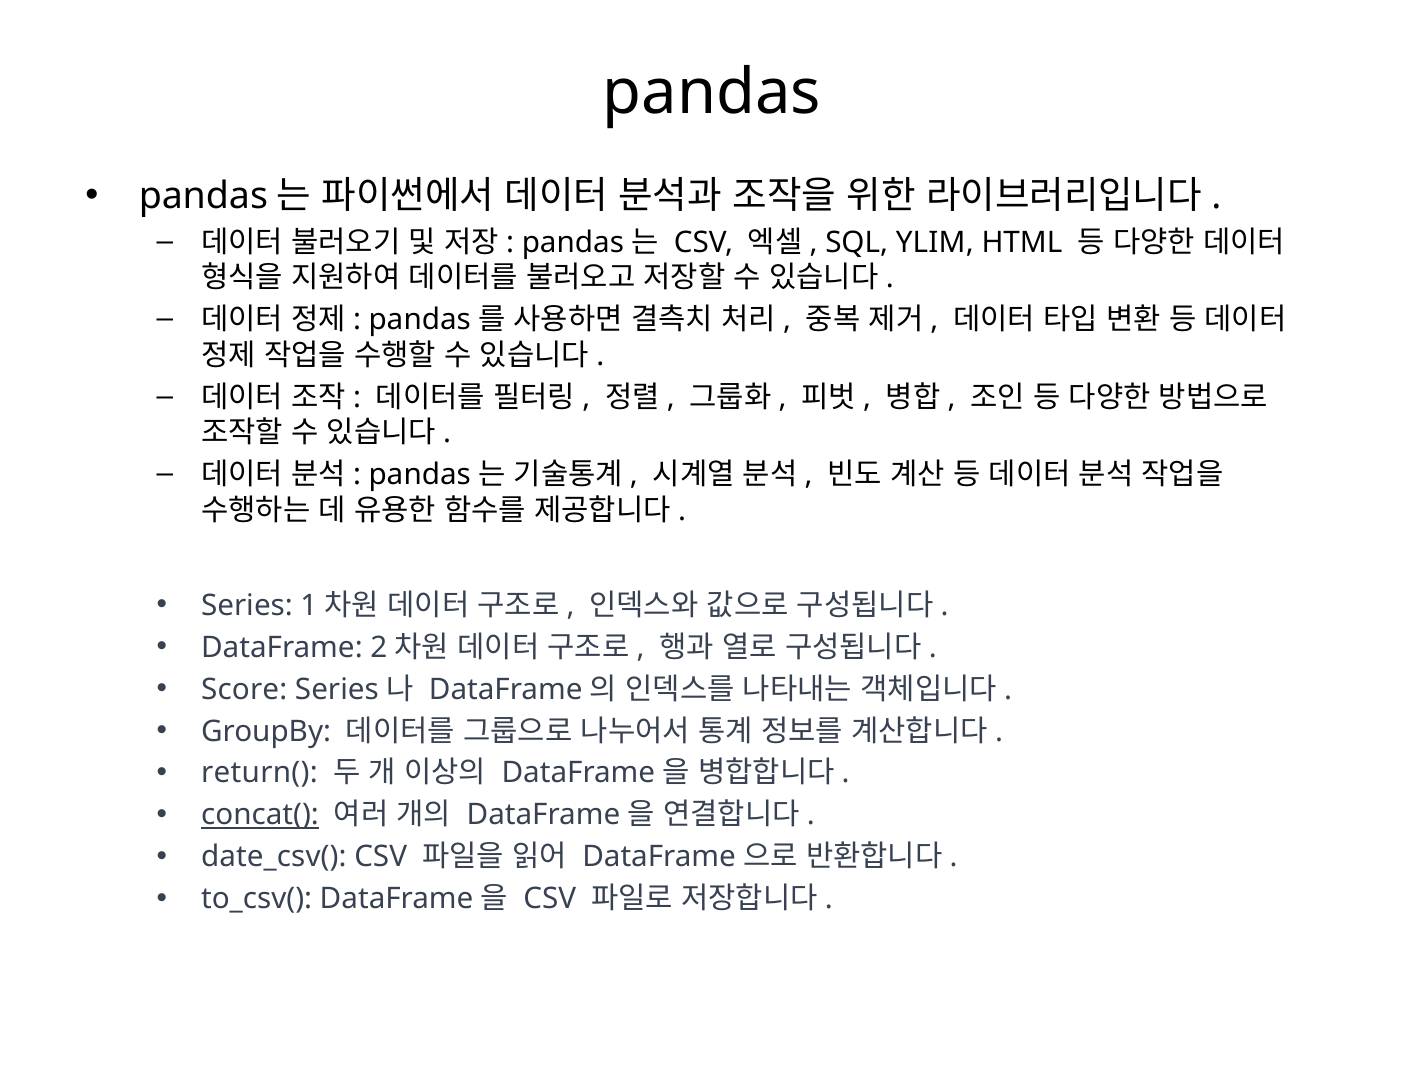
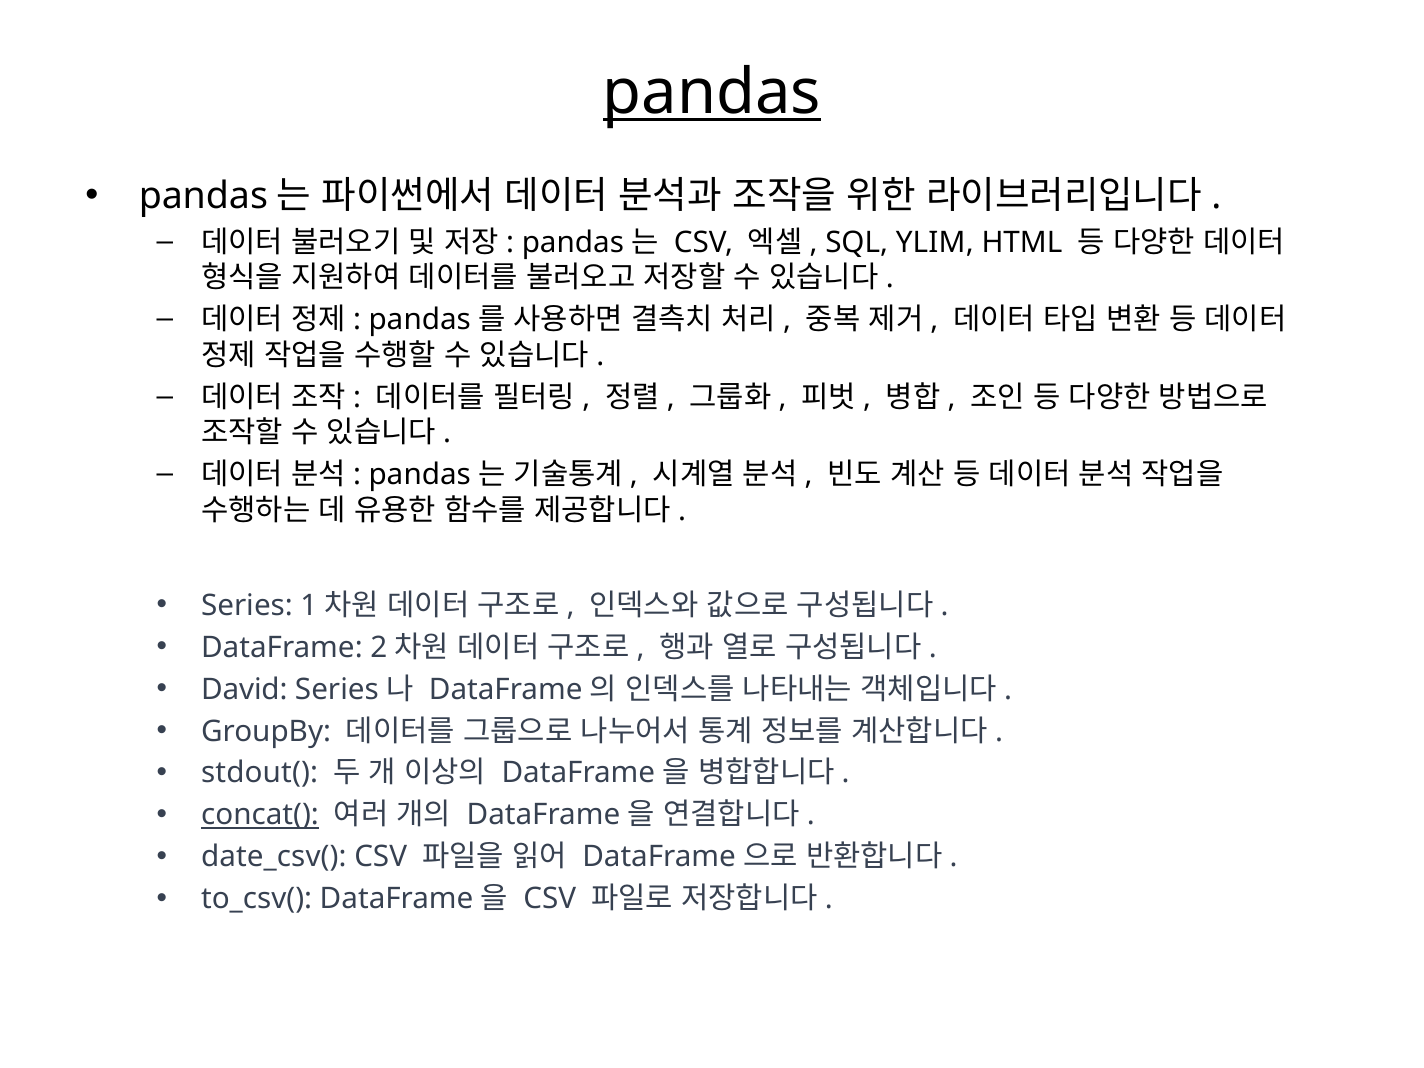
pandas underline: none -> present (712, 92)
Score: Score -> David (244, 689)
return(: return( -> stdout( (260, 773)
